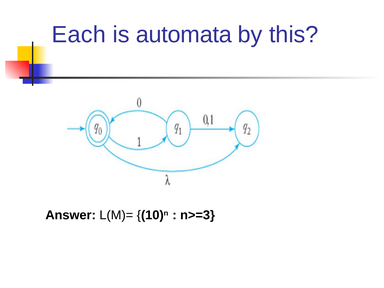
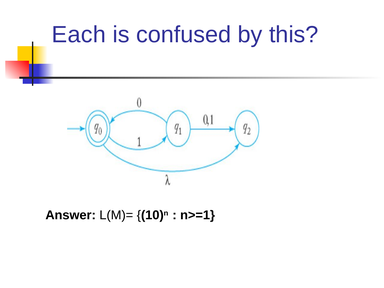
automata: automata -> confused (184, 35)
n>=3: n>=3 -> n>=1 (198, 215)
